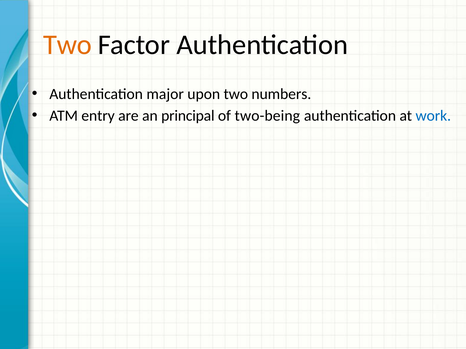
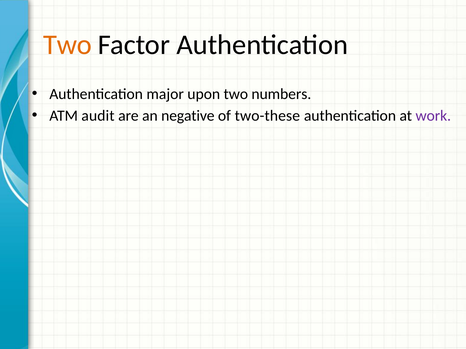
entry: entry -> audit (98, 116)
principal: principal -> negative (188, 116)
two-being: two-being -> two-these (267, 116)
work colour: blue -> purple (433, 116)
